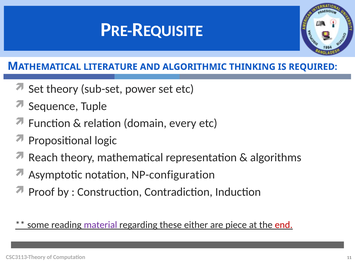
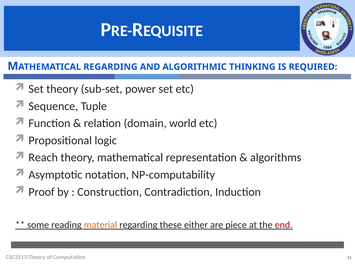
LITERATURE: LITERATURE -> REGARDING (110, 67)
every: every -> world (183, 123)
NP-configuration: NP-configuration -> NP-computability (173, 175)
material colour: purple -> orange (100, 225)
